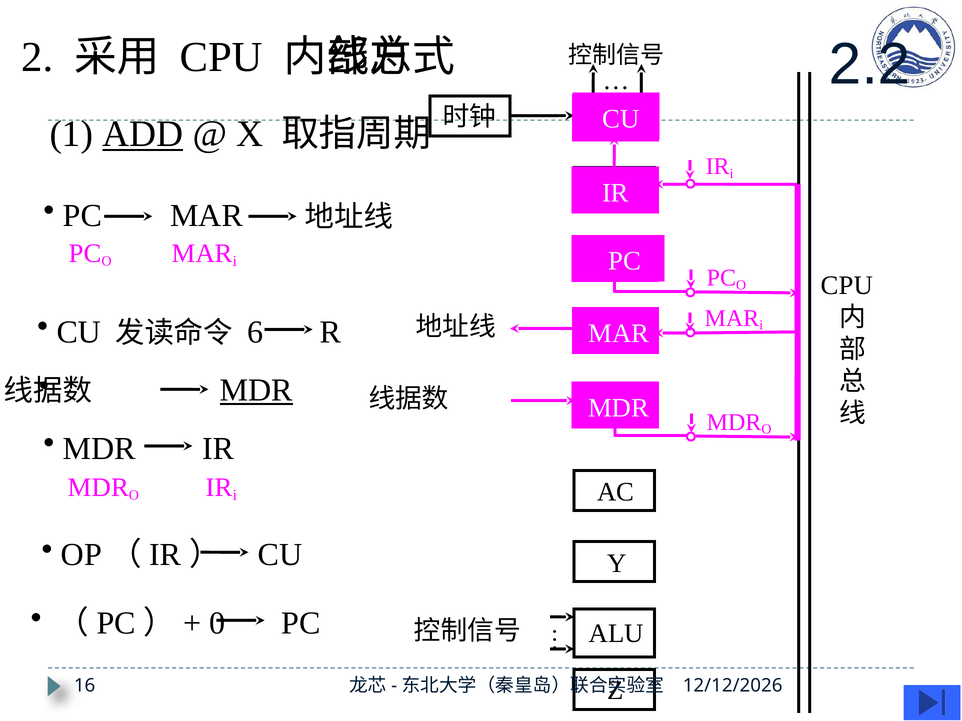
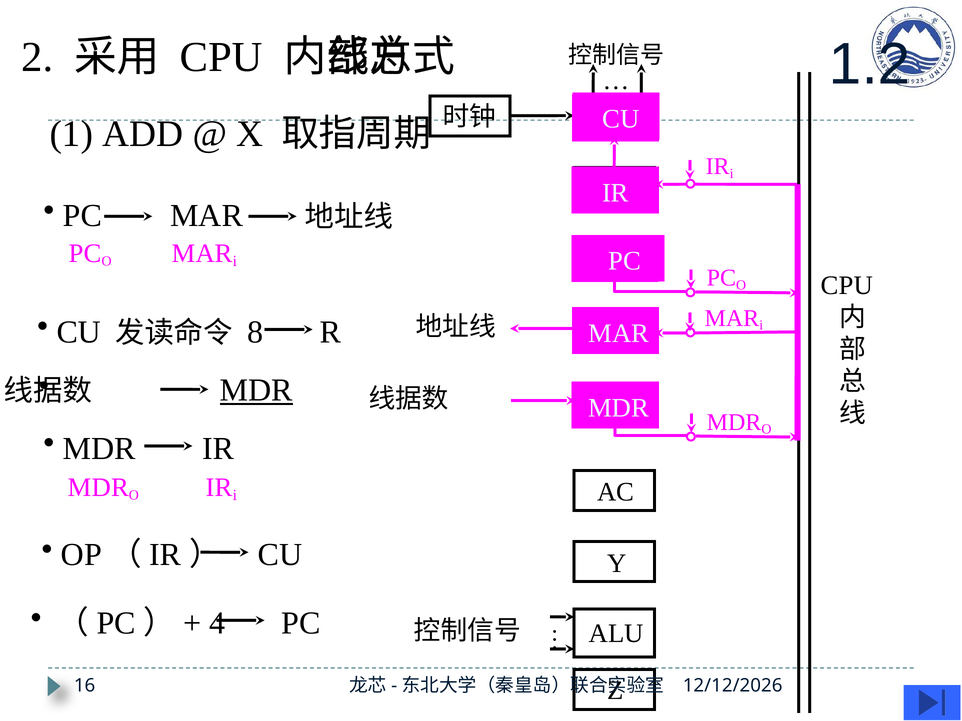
2.2: 2.2 -> 1.2 (870, 64)
ADD underline: present -> none (143, 134)
6: 6 -> 8 (255, 332)
0: 0 -> 4 (217, 624)
